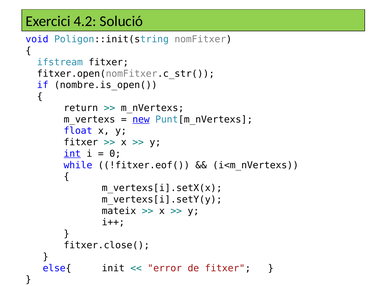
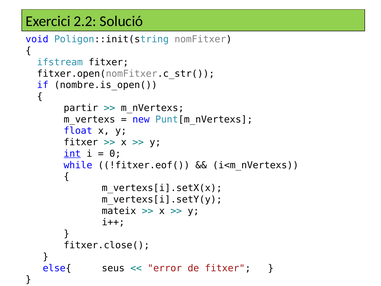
4.2: 4.2 -> 2.2 (85, 21)
return: return -> partir (81, 108)
new underline: present -> none (141, 119)
init: init -> seus (113, 268)
